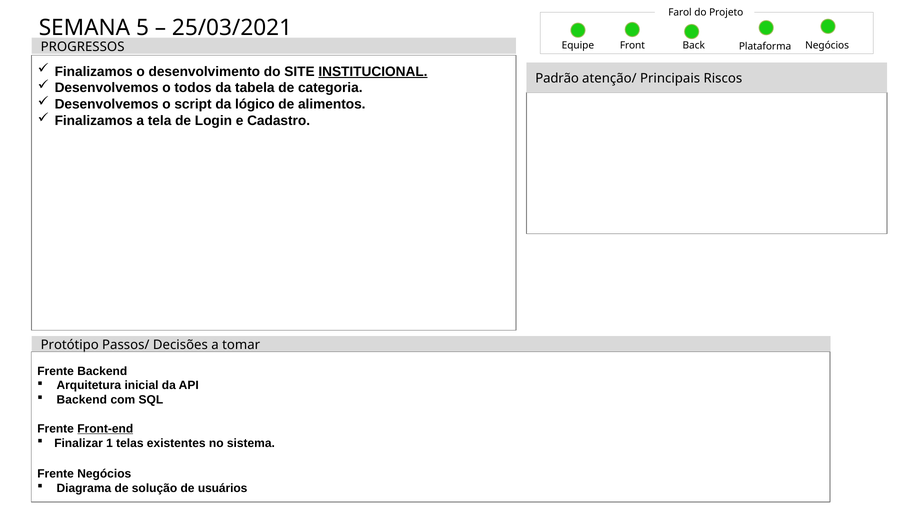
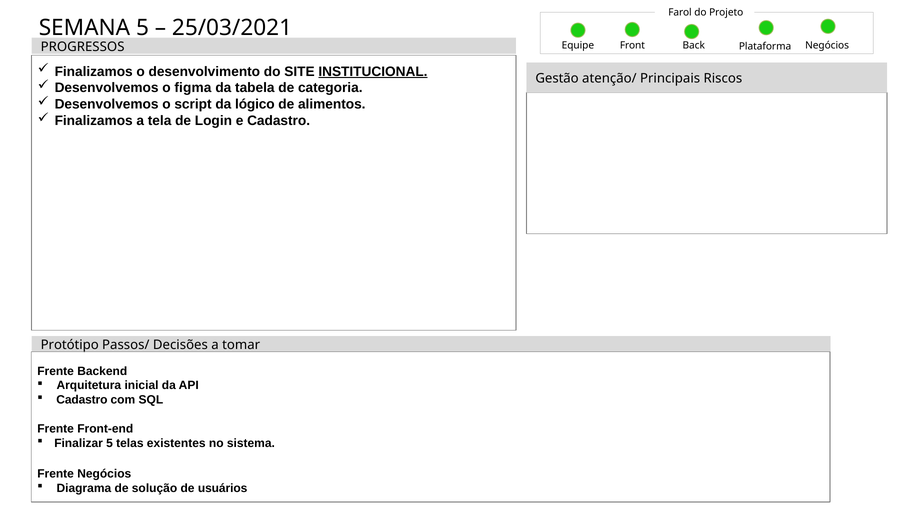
Padrão: Padrão -> Gestão (557, 79)
todos: todos -> figma (193, 88)
Backend: Backend -> Cadastro (82, 400)
Front-end underline: present -> none (105, 428)
Finalizar 1: 1 -> 5 (110, 443)
